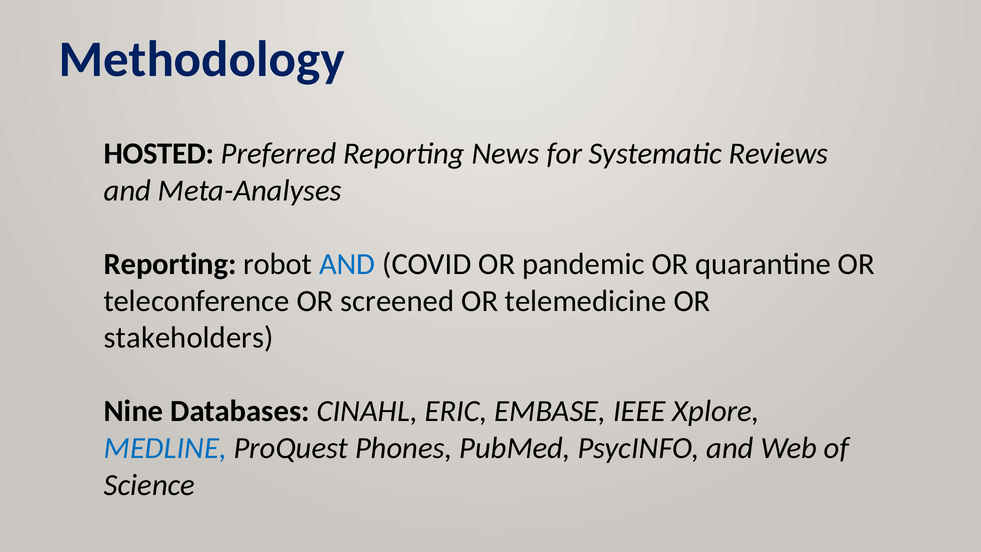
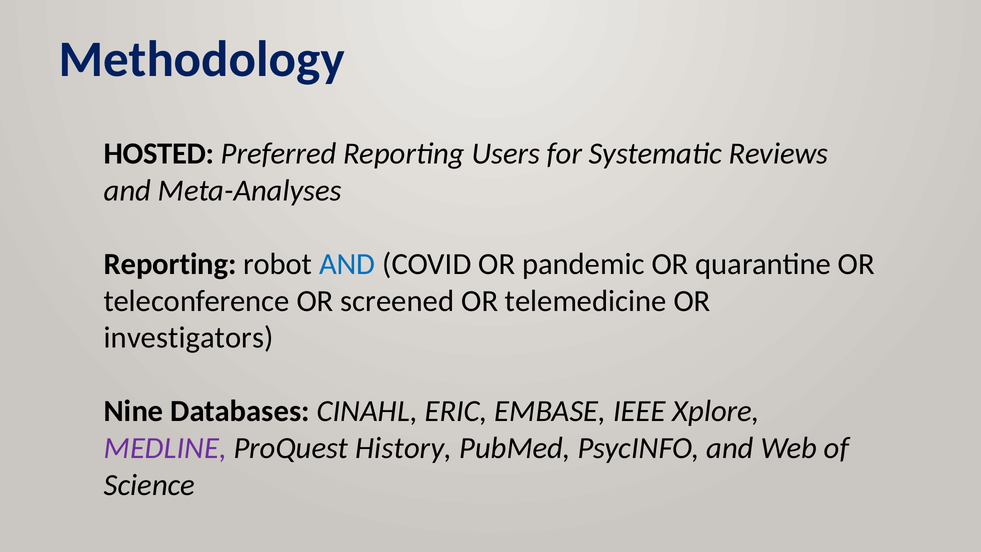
News: News -> Users (506, 154)
stakeholders: stakeholders -> investigators (189, 338)
MEDLINE colour: blue -> purple (165, 448)
Phones: Phones -> History (404, 448)
